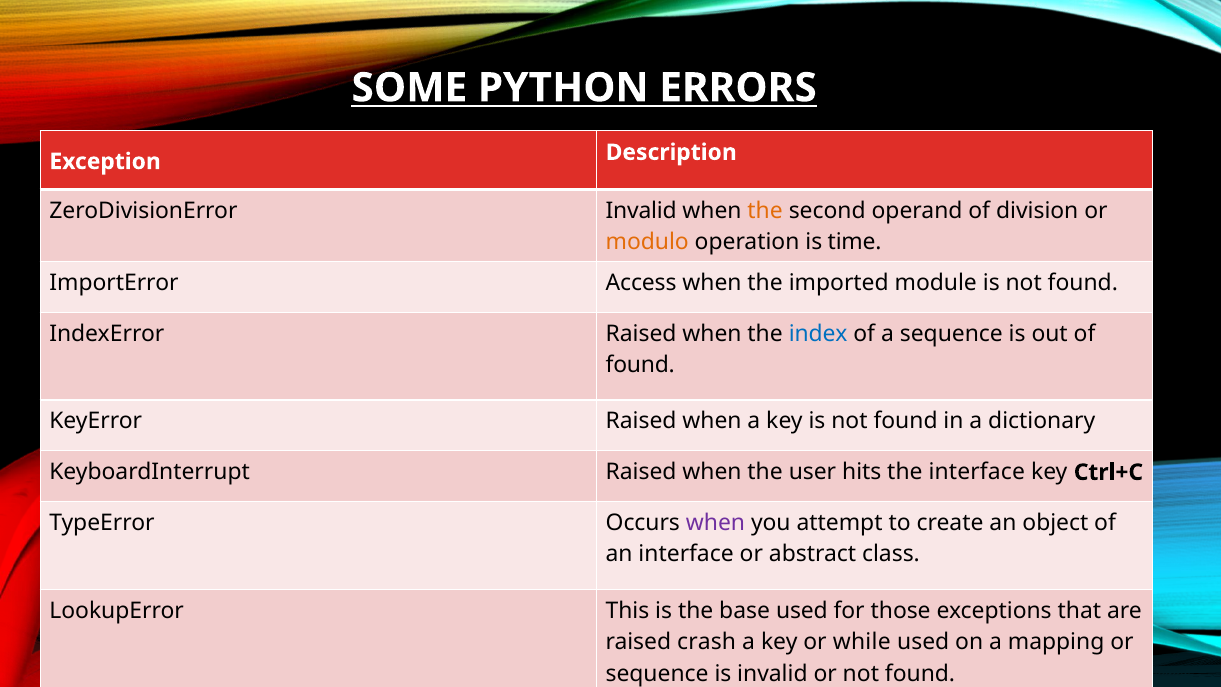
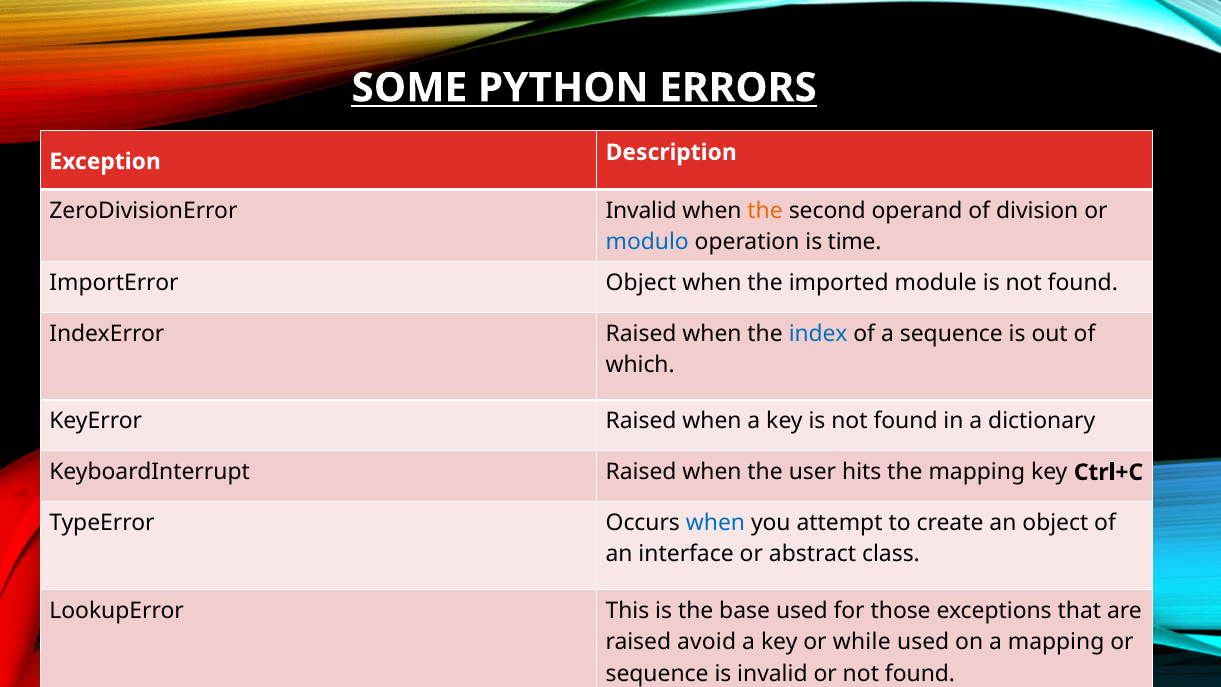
modulo colour: orange -> blue (647, 242)
ImportError Access: Access -> Object (641, 282)
found: found -> which (640, 365)
the interface: interface -> mapping (977, 472)
when colour: purple -> blue (715, 523)
crash: crash -> avoid (707, 642)
